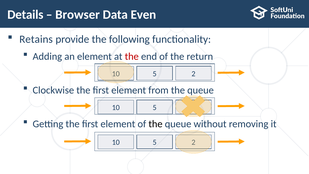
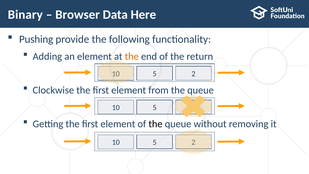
Details: Details -> Binary (25, 15)
Even: Even -> Here (143, 15)
Retains: Retains -> Pushing (36, 39)
the colour: red -> orange (132, 56)
